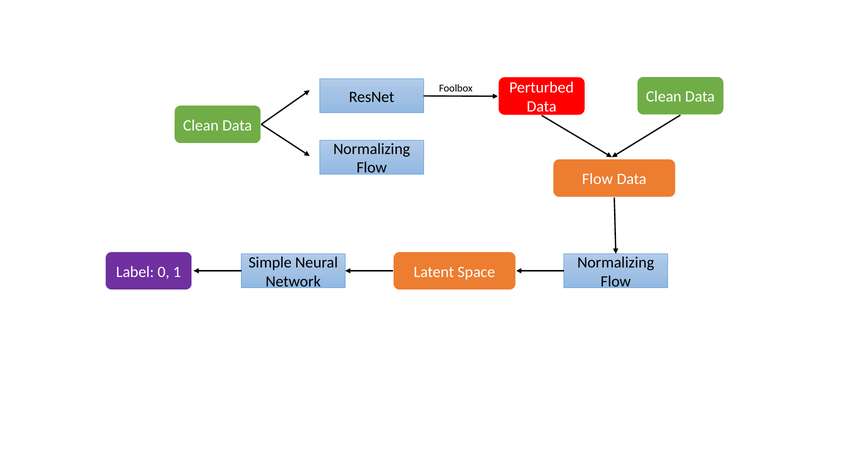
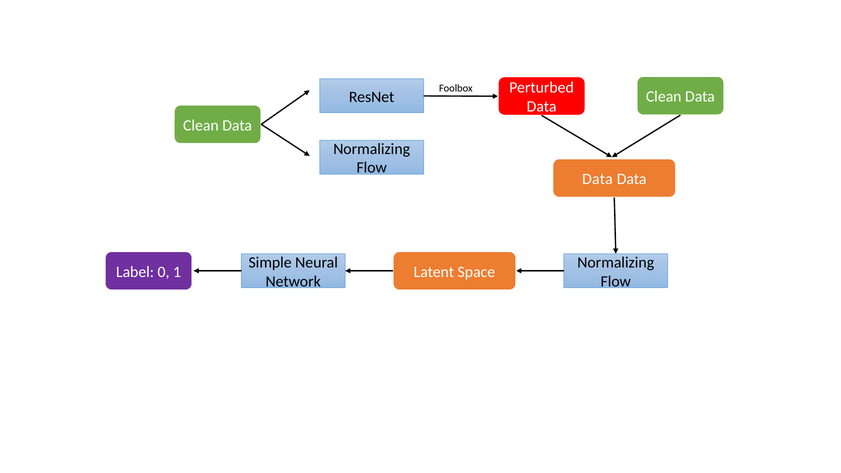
Flow: Flow -> Data (597, 179)
